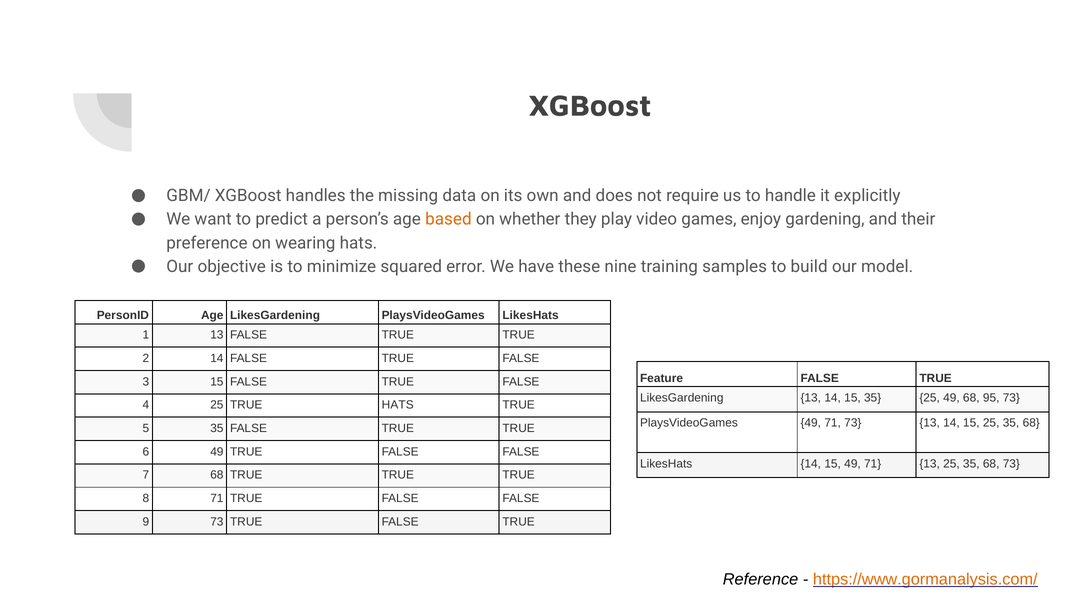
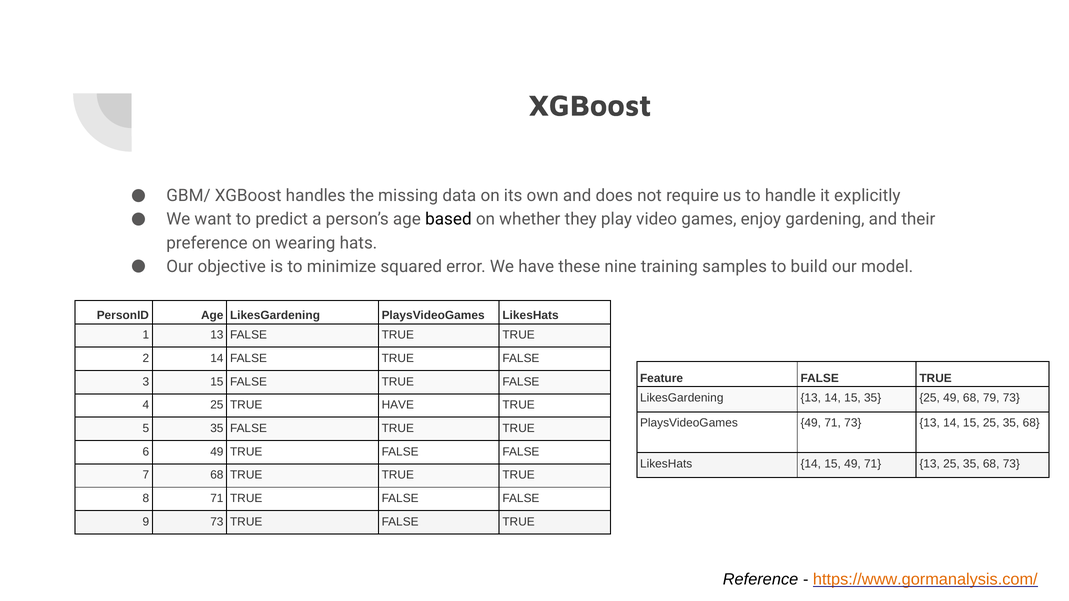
based colour: orange -> black (448, 219)
95: 95 -> 79 (991, 398)
TRUE HATS: HATS -> HAVE (398, 405)
